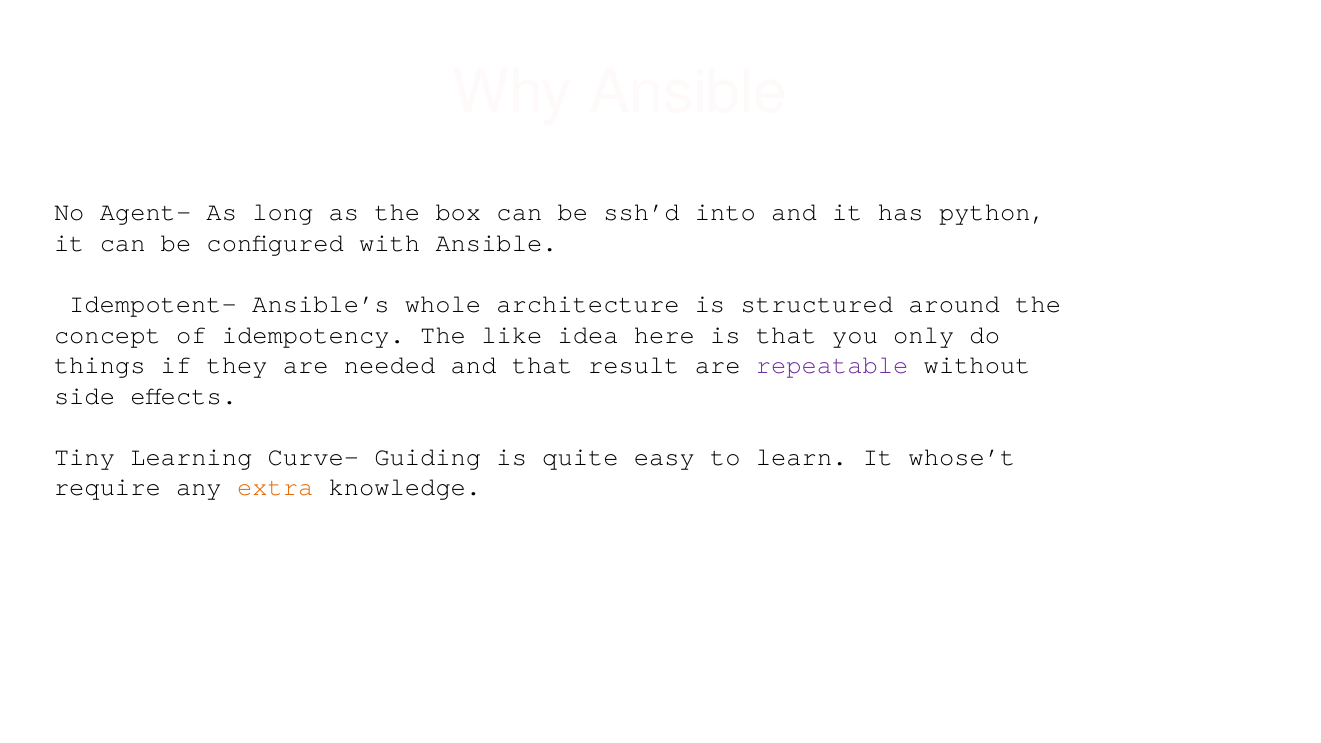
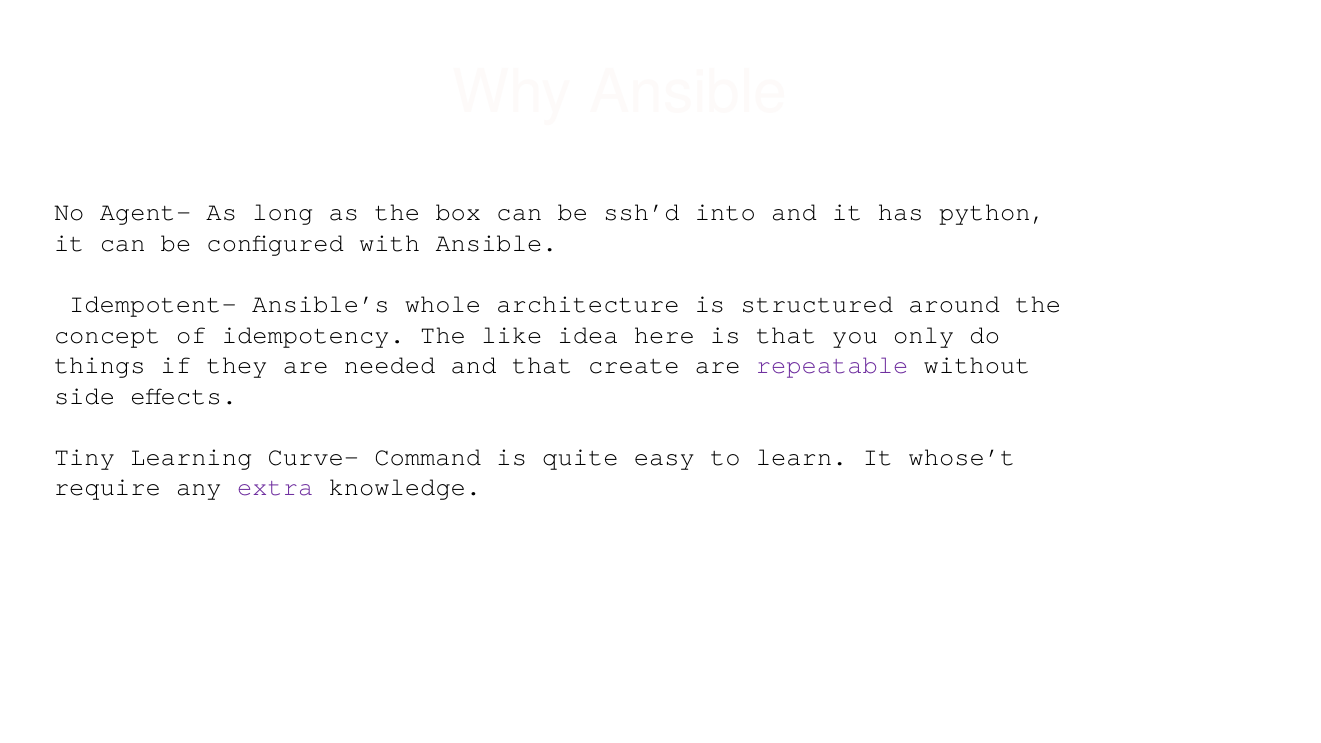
result: result -> create (634, 365)
Guiding: Guiding -> Command (428, 457)
extra colour: orange -> purple (275, 488)
